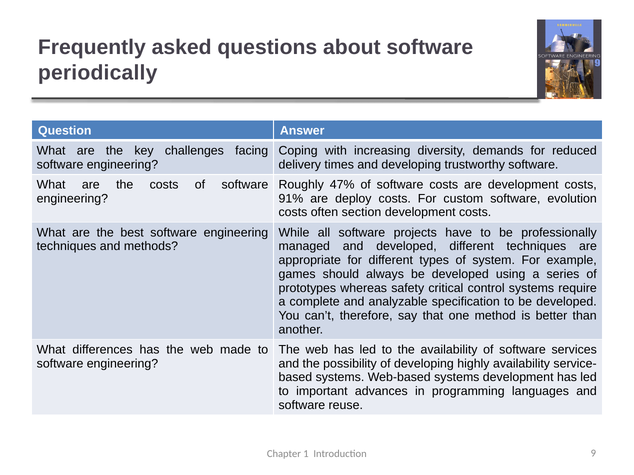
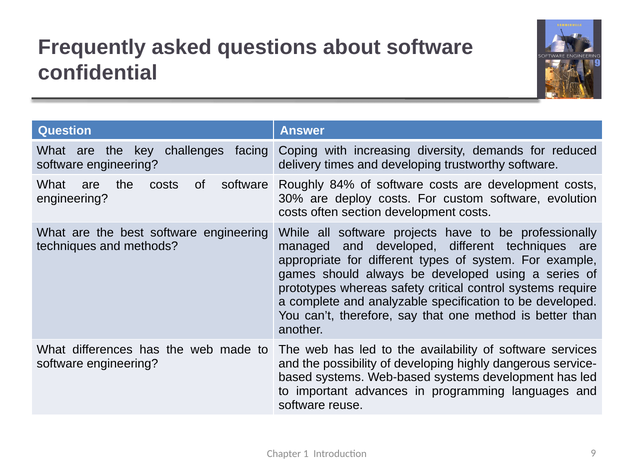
periodically: periodically -> confidential (98, 73)
47%: 47% -> 84% (342, 185)
91%: 91% -> 30% (291, 199)
highly availability: availability -> dangerous (522, 364)
